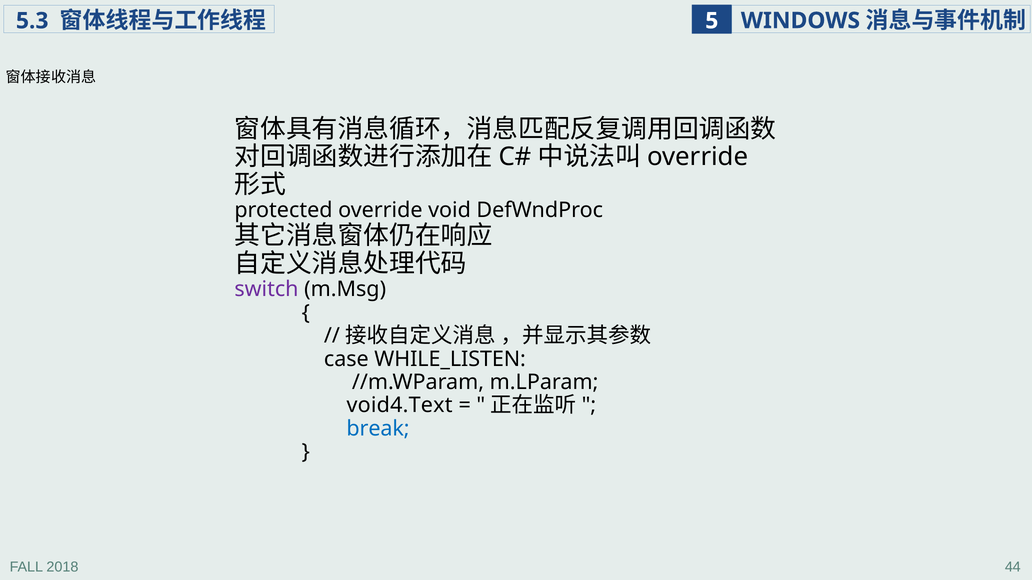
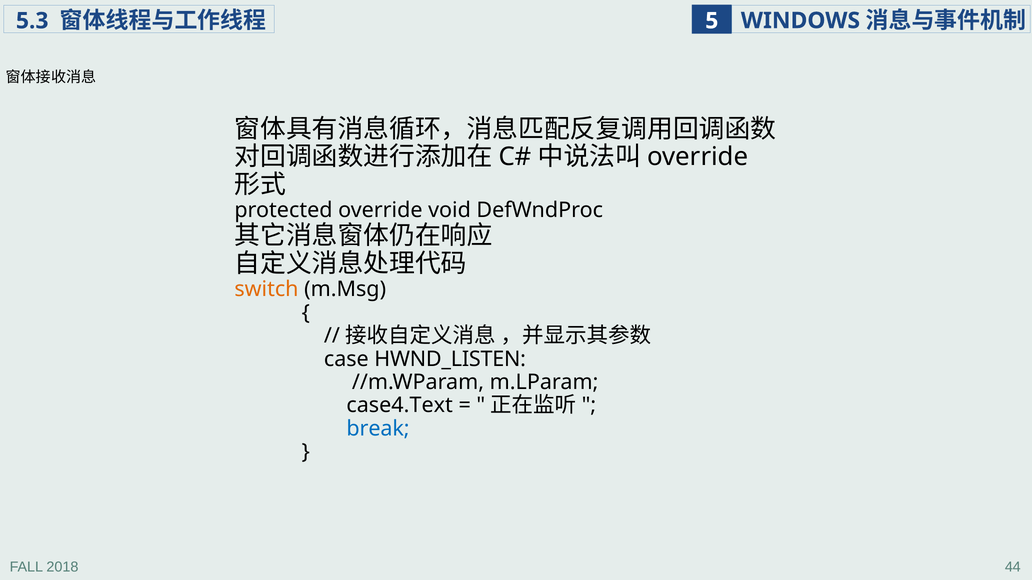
switch colour: purple -> orange (266, 289)
WHILE_LISTEN: WHILE_LISTEN -> HWND_LISTEN (450, 359)
void4.Text: void4.Text -> case4.Text (400, 406)
